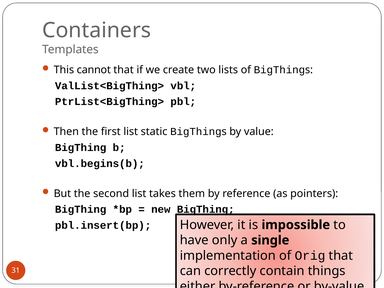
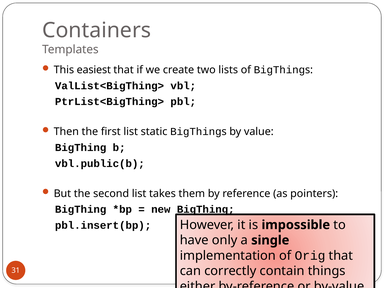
cannot: cannot -> easiest (94, 70)
vbl.begins(b: vbl.begins(b -> vbl.public(b (100, 164)
